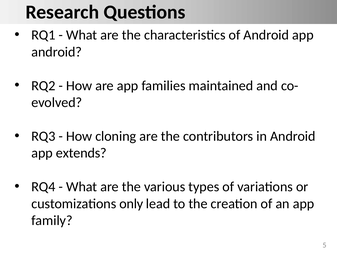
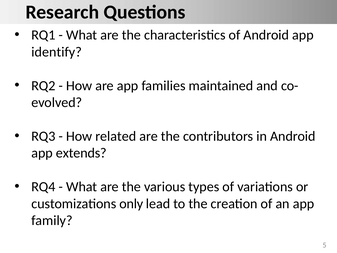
android: android -> identify (57, 52)
cloning: cloning -> related (116, 136)
